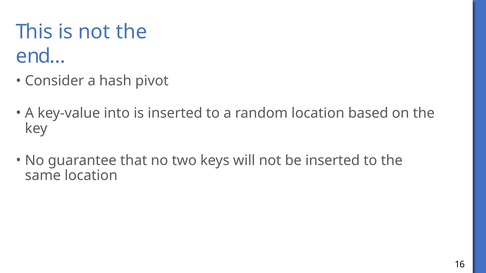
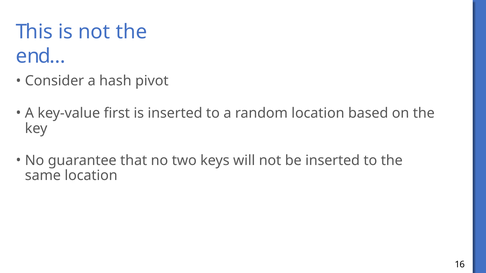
into: into -> first (117, 113)
